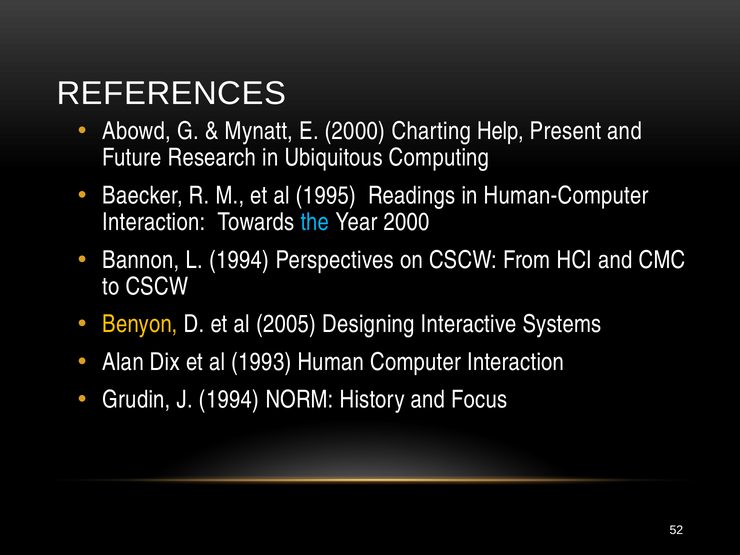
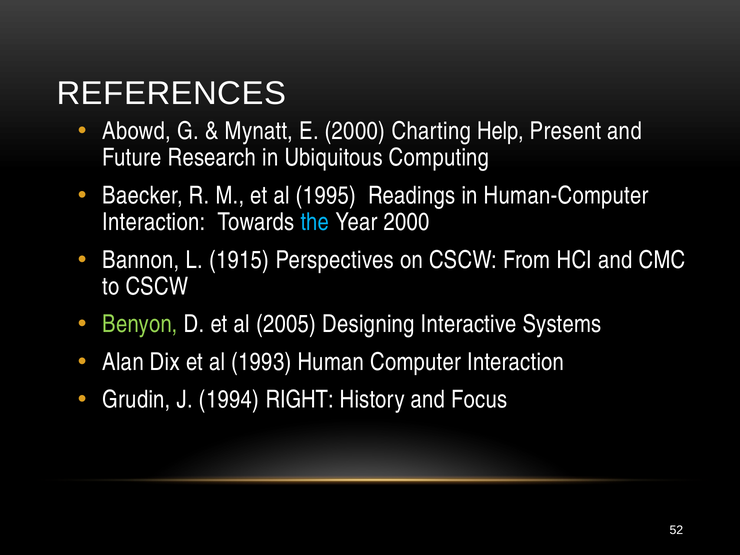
L 1994: 1994 -> 1915 (239, 260)
Benyon colour: yellow -> light green (140, 324)
NORM: NORM -> RIGHT (300, 400)
